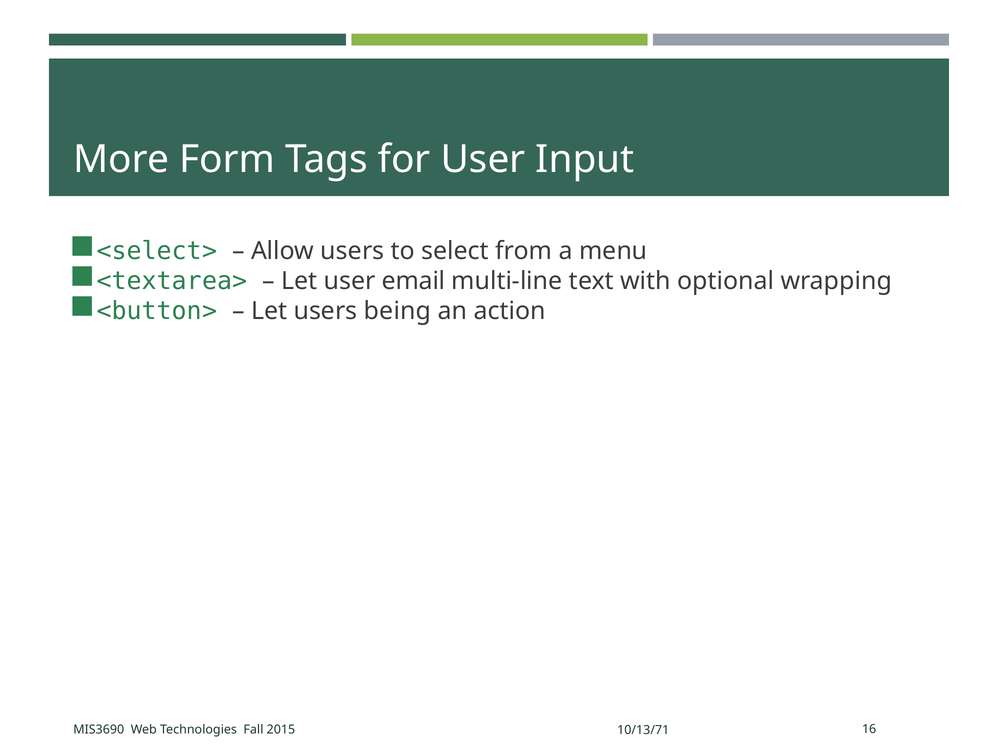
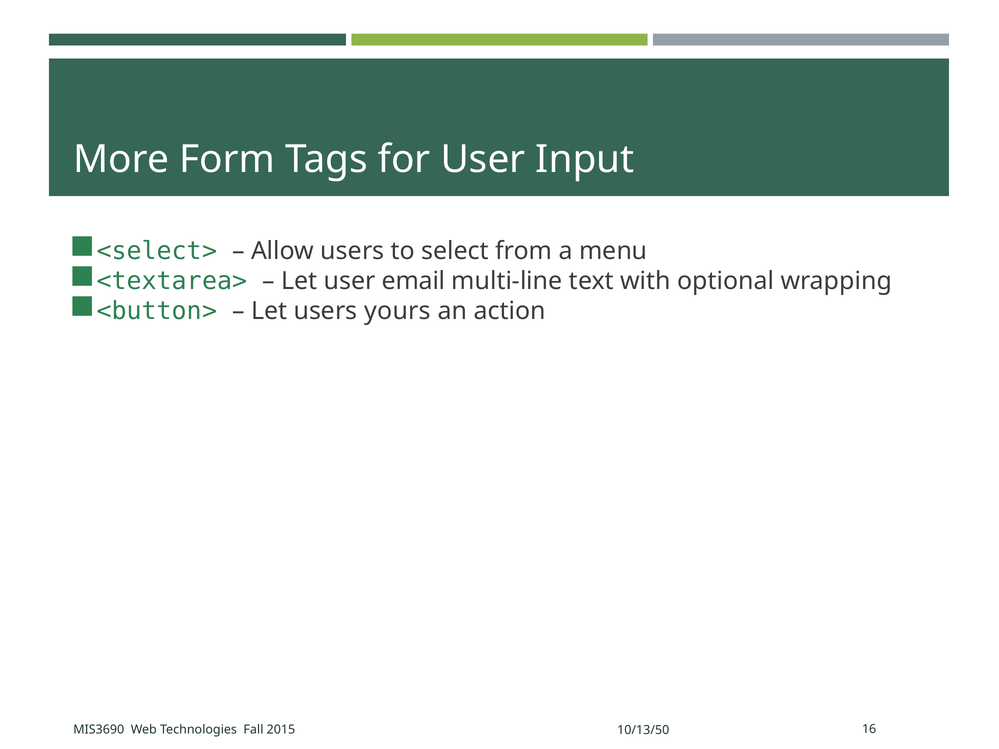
being: being -> yours (397, 311)
10/13/71: 10/13/71 -> 10/13/50 (643, 730)
